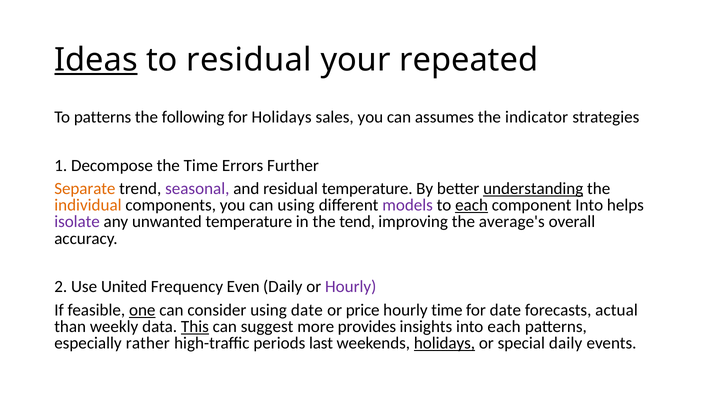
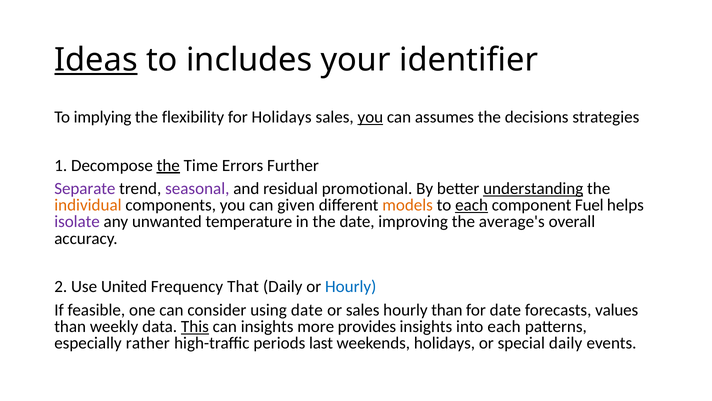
to residual: residual -> includes (249, 60)
repeated: repeated -> identifier (469, 60)
To patterns: patterns -> implying (103, 117)
following: following -> flexibility (193, 117)
you underline: none -> present (370, 117)
indicator: indicator -> decisions (537, 117)
the underline: none -> present (168, 165)
Separate colour: orange -> purple (85, 188)
residual temperature: temperature -> promotional (367, 188)
can using: using -> given (296, 205)
models colour: purple -> orange (408, 205)
component Into: Into -> Fuel (589, 205)
the tend: tend -> date (357, 222)
Even: Even -> That (243, 286)
Hourly colour: purple -> blue (351, 286)
one underline: present -> none (142, 310)
or price: price -> sales (363, 310)
hourly time: time -> than (447, 310)
actual: actual -> values (617, 310)
can suggest: suggest -> insights (267, 326)
holidays underline: present -> none (445, 343)
